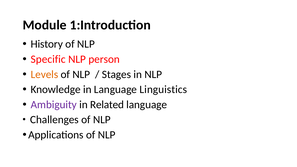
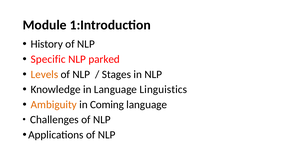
person: person -> parked (104, 59)
Ambiguity colour: purple -> orange (54, 105)
Related: Related -> Coming (107, 105)
